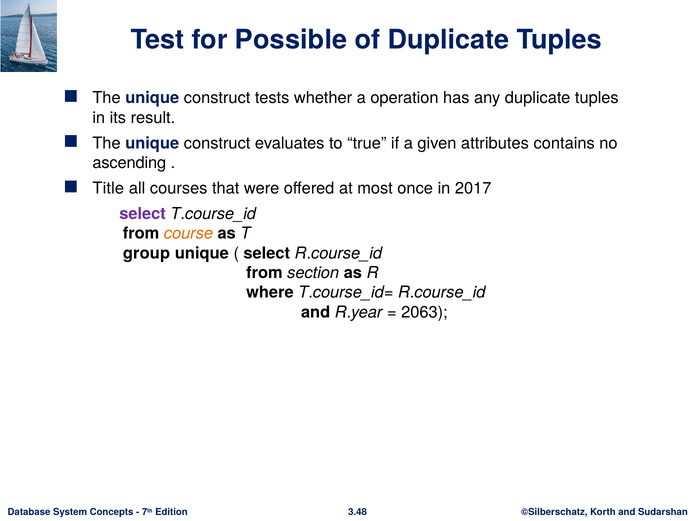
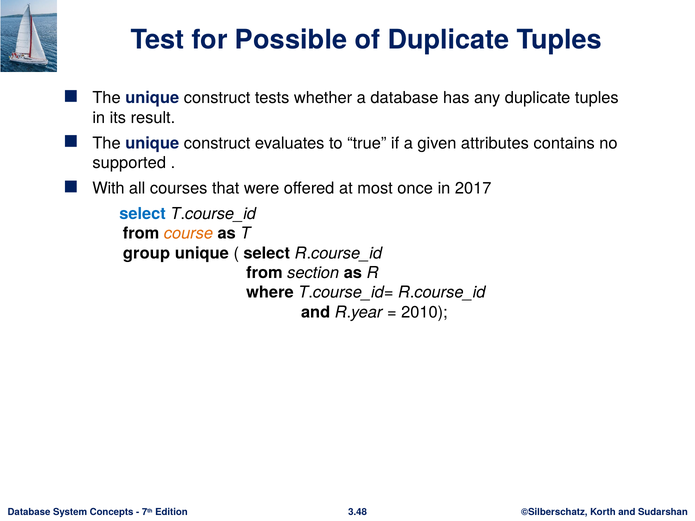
a operation: operation -> database (404, 98)
ascending: ascending -> supported (129, 163)
Title: Title -> With (108, 188)
select colour: purple -> blue (143, 214)
2063: 2063 -> 2010 (424, 312)
